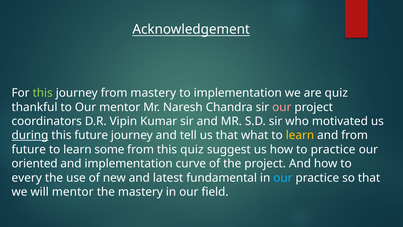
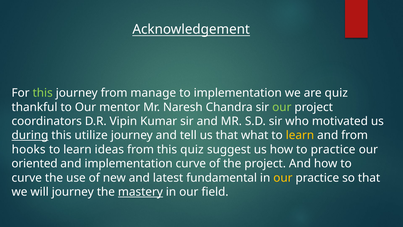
from mastery: mastery -> manage (153, 93)
our colour: pink -> light green (282, 107)
this future: future -> utilize (91, 135)
future: future -> hooks (29, 149)
some: some -> ideas (109, 149)
every: every -> curve (27, 178)
our colour: light blue -> yellow (283, 178)
will mentor: mentor -> journey (73, 192)
mastery underline: none -> present (140, 192)
